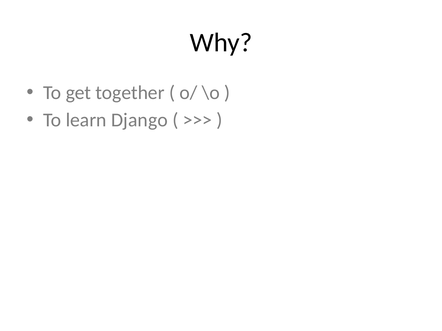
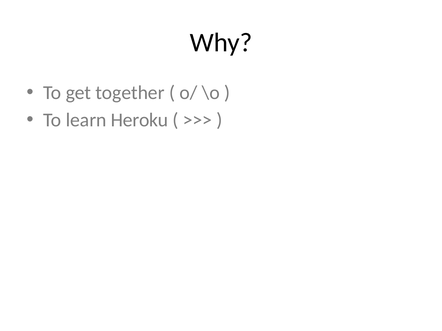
Django: Django -> Heroku (140, 120)
